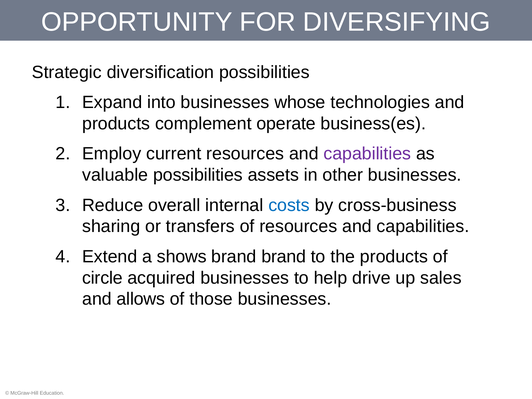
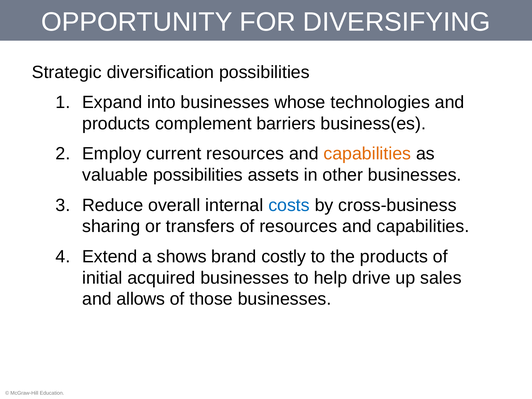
operate: operate -> barriers (286, 124)
capabilities colour: purple -> orange (367, 154)
brand brand: brand -> costly (284, 257)
circle: circle -> initial (102, 278)
